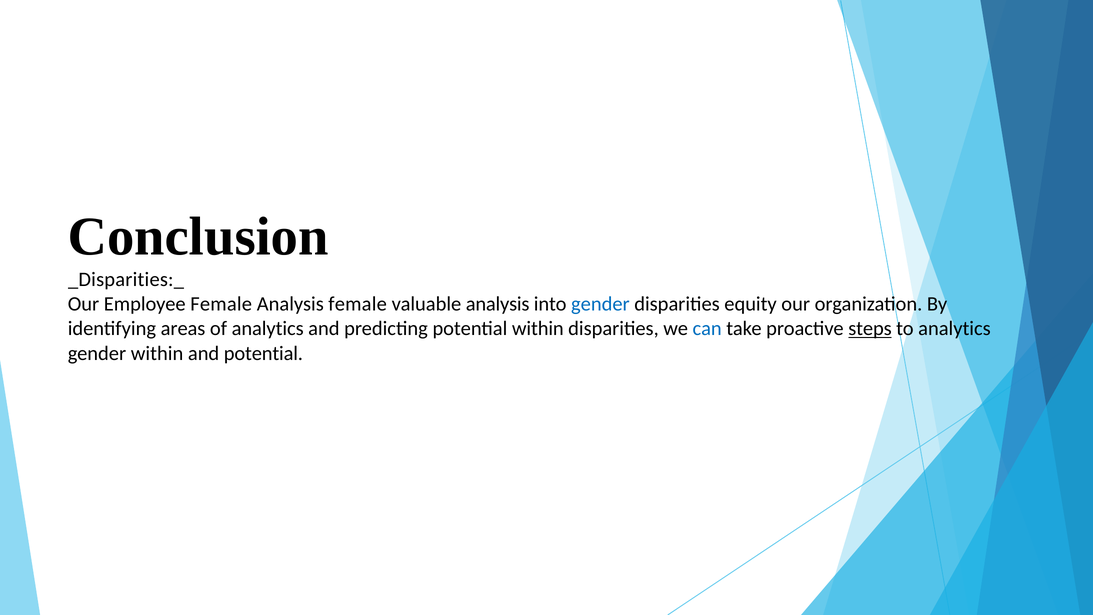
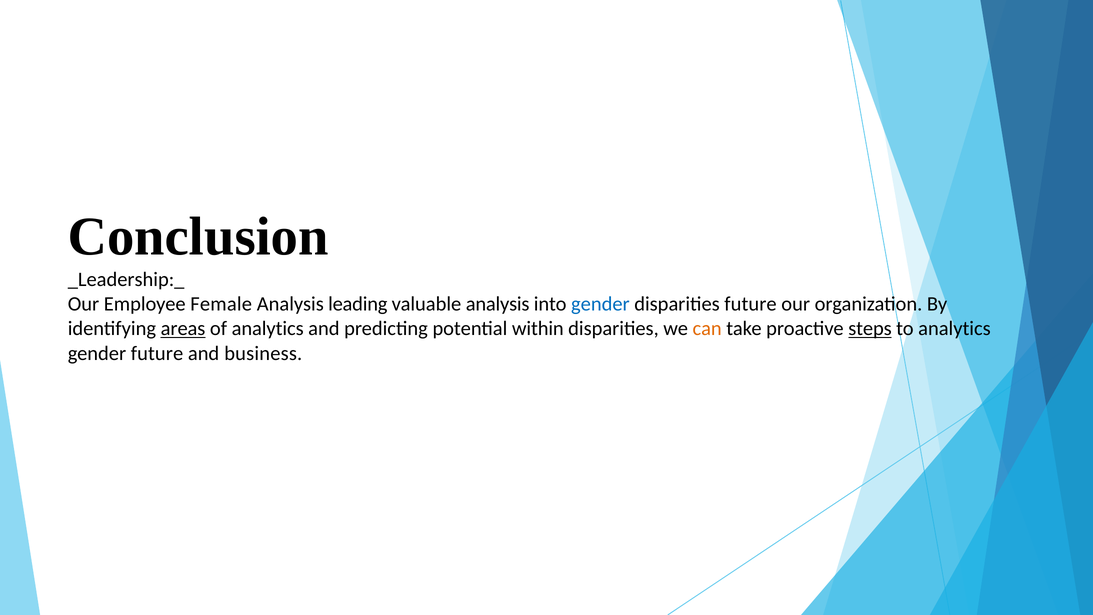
_Disparities:_: _Disparities:_ -> _Leadership:_ (126, 279)
Analysis female: female -> leading (358, 304)
disparities equity: equity -> future (750, 304)
areas underline: none -> present (183, 329)
can colour: blue -> orange (707, 329)
gender within: within -> future (157, 353)
and potential: potential -> business (263, 353)
